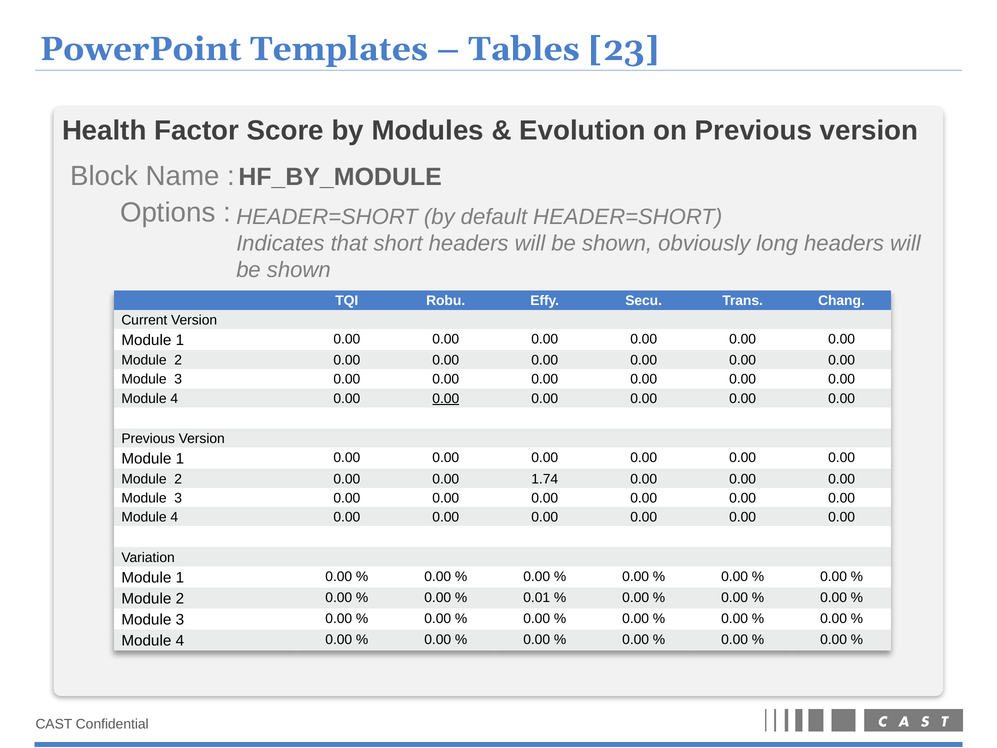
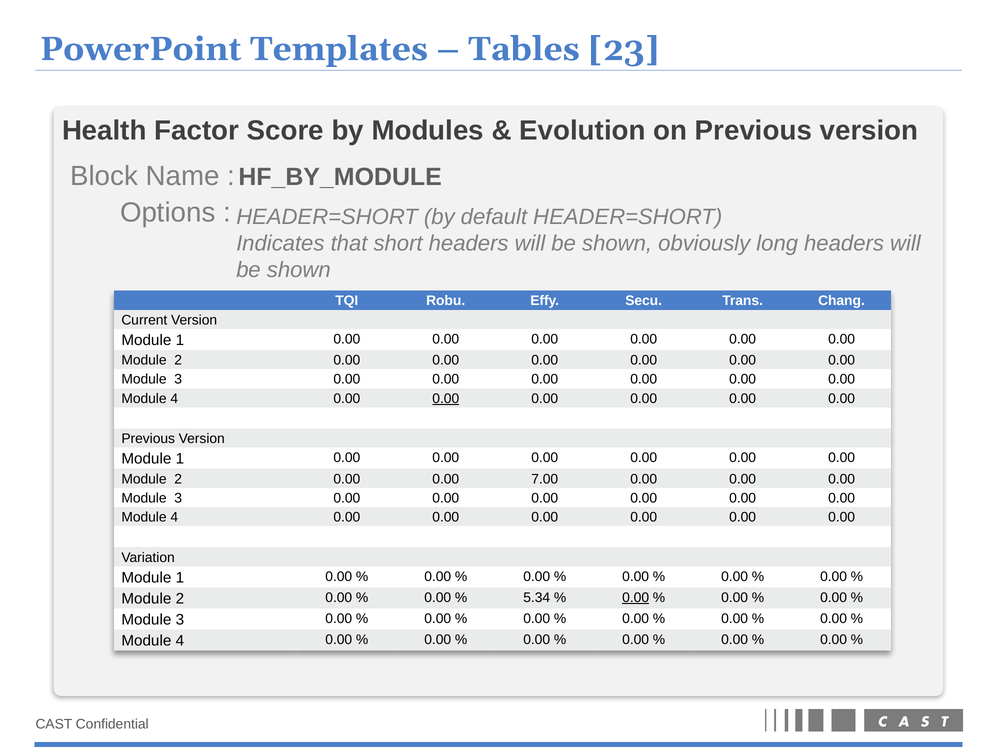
1.74: 1.74 -> 7.00 (545, 479)
0.01: 0.01 -> 5.34 (537, 597)
0.00 underline: none -> present (636, 597)
